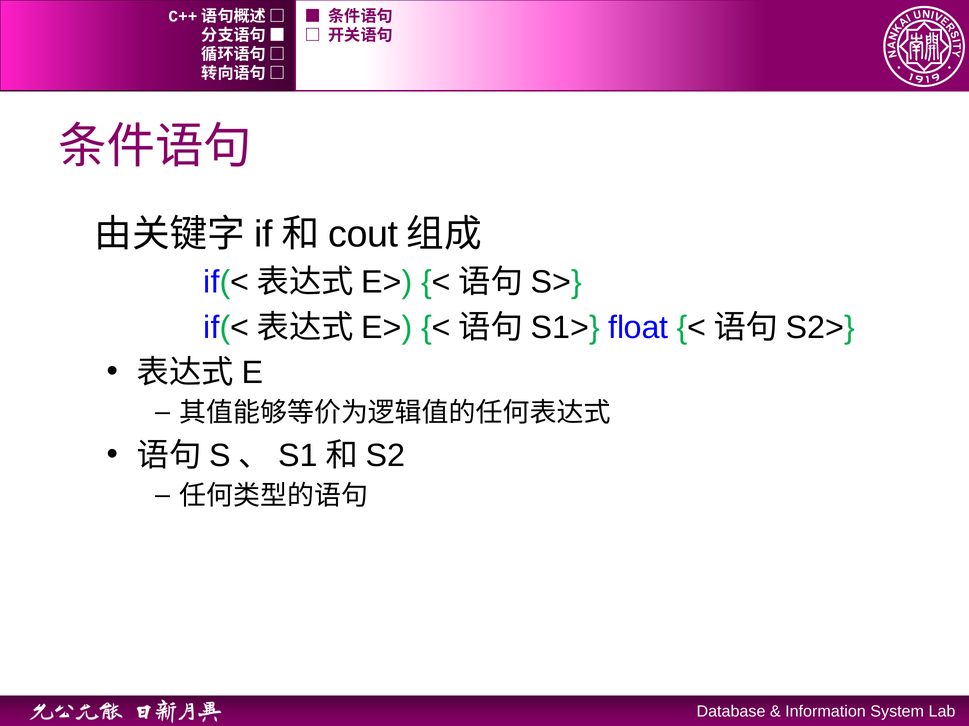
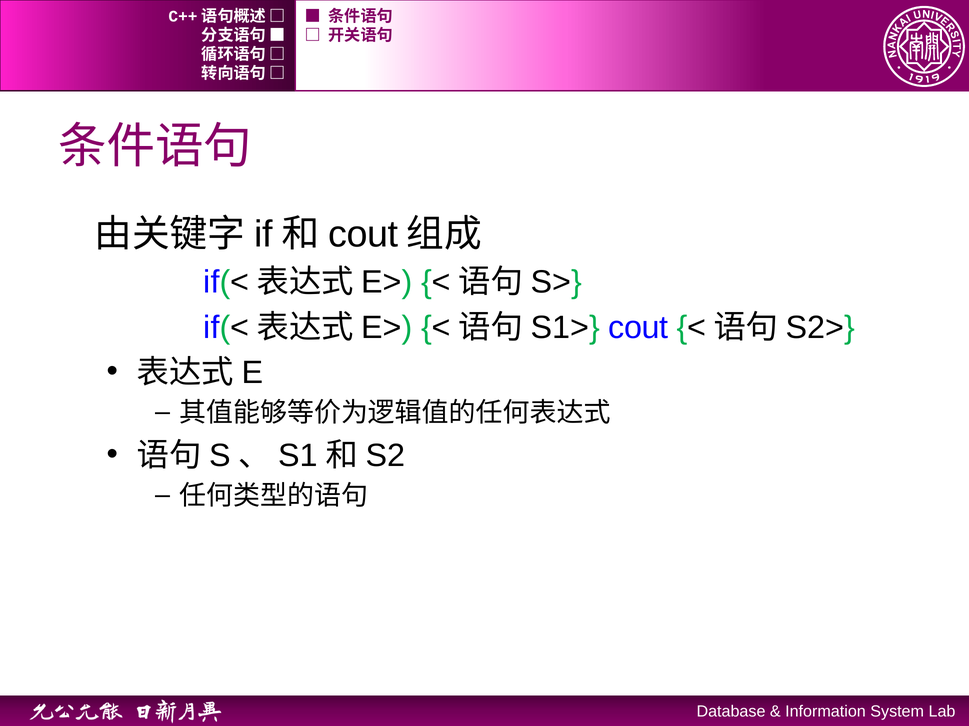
float: float -> cout (638, 328)
